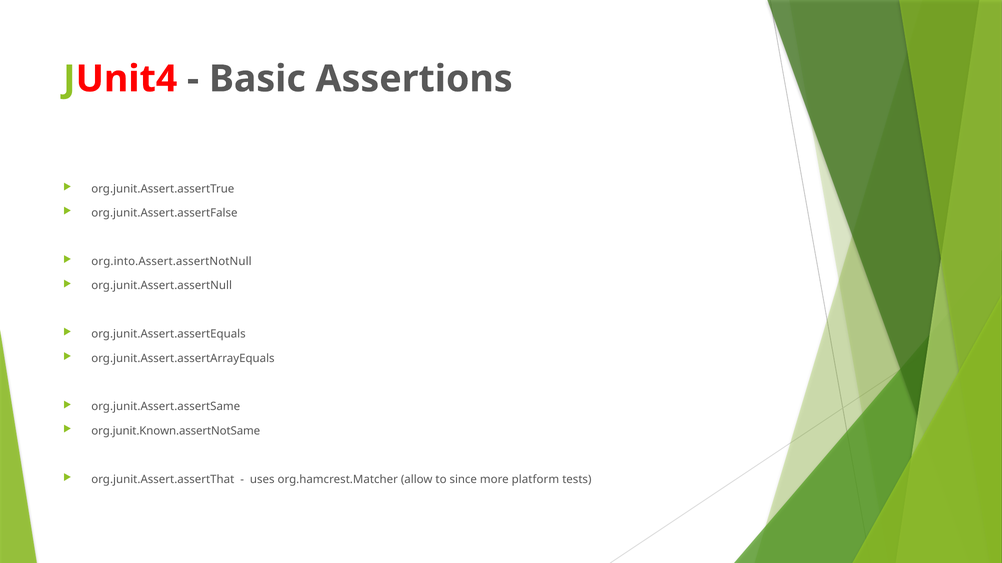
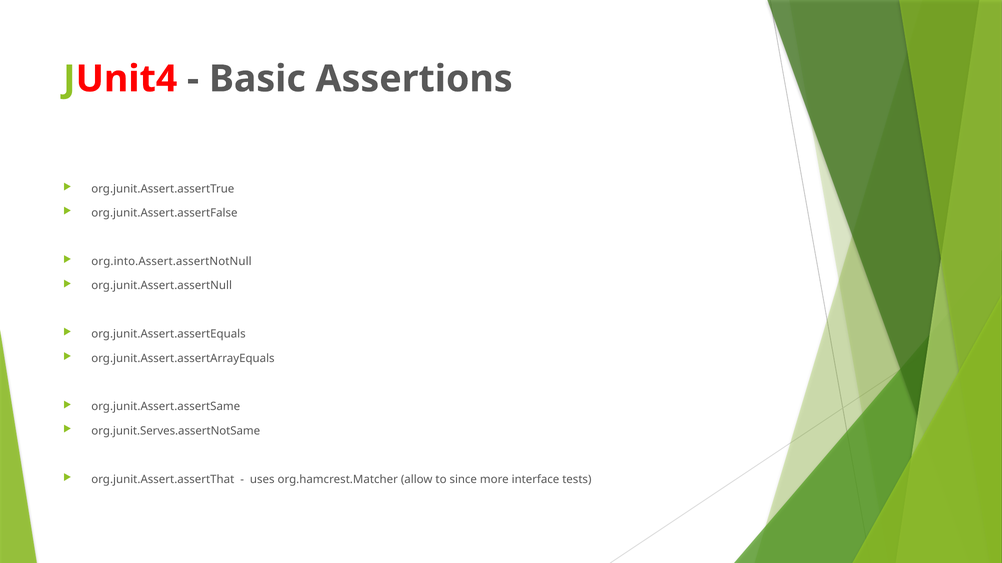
org.junit.Known.assertNotSame: org.junit.Known.assertNotSame -> org.junit.Serves.assertNotSame (176, 431)
platform: platform -> interface (535, 480)
